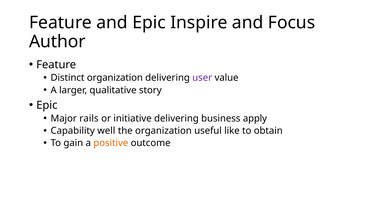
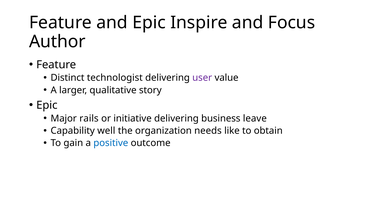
Distinct organization: organization -> technologist (115, 78)
apply: apply -> leave (255, 118)
useful: useful -> needs (208, 131)
positive colour: orange -> blue (111, 143)
